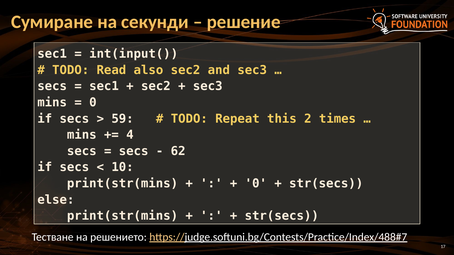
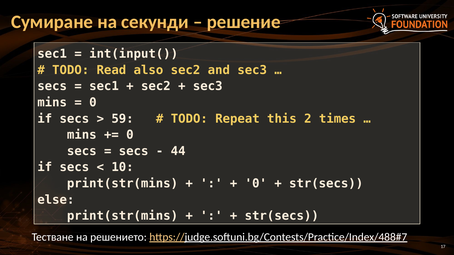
4: 4 -> 0 (130, 135)
62: 62 -> 44 (178, 151)
